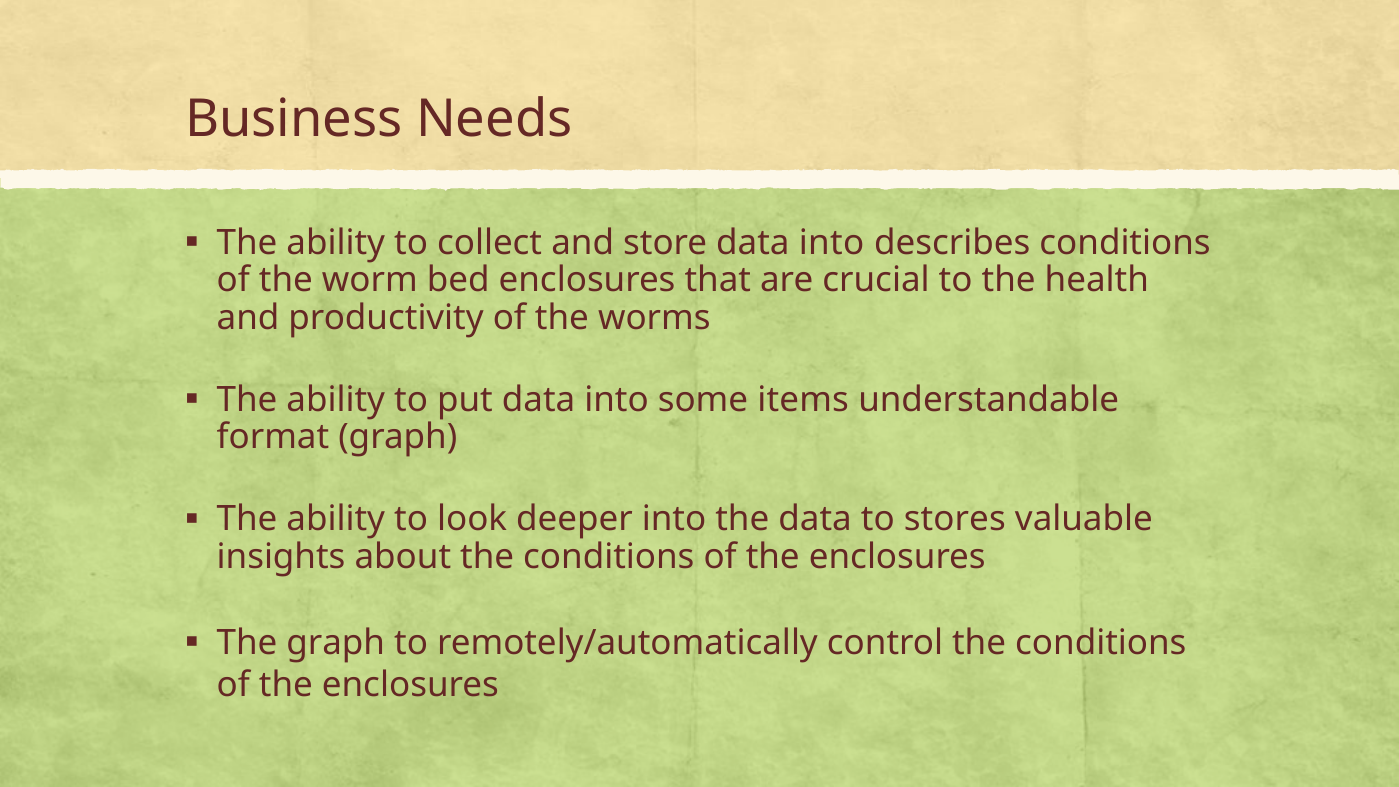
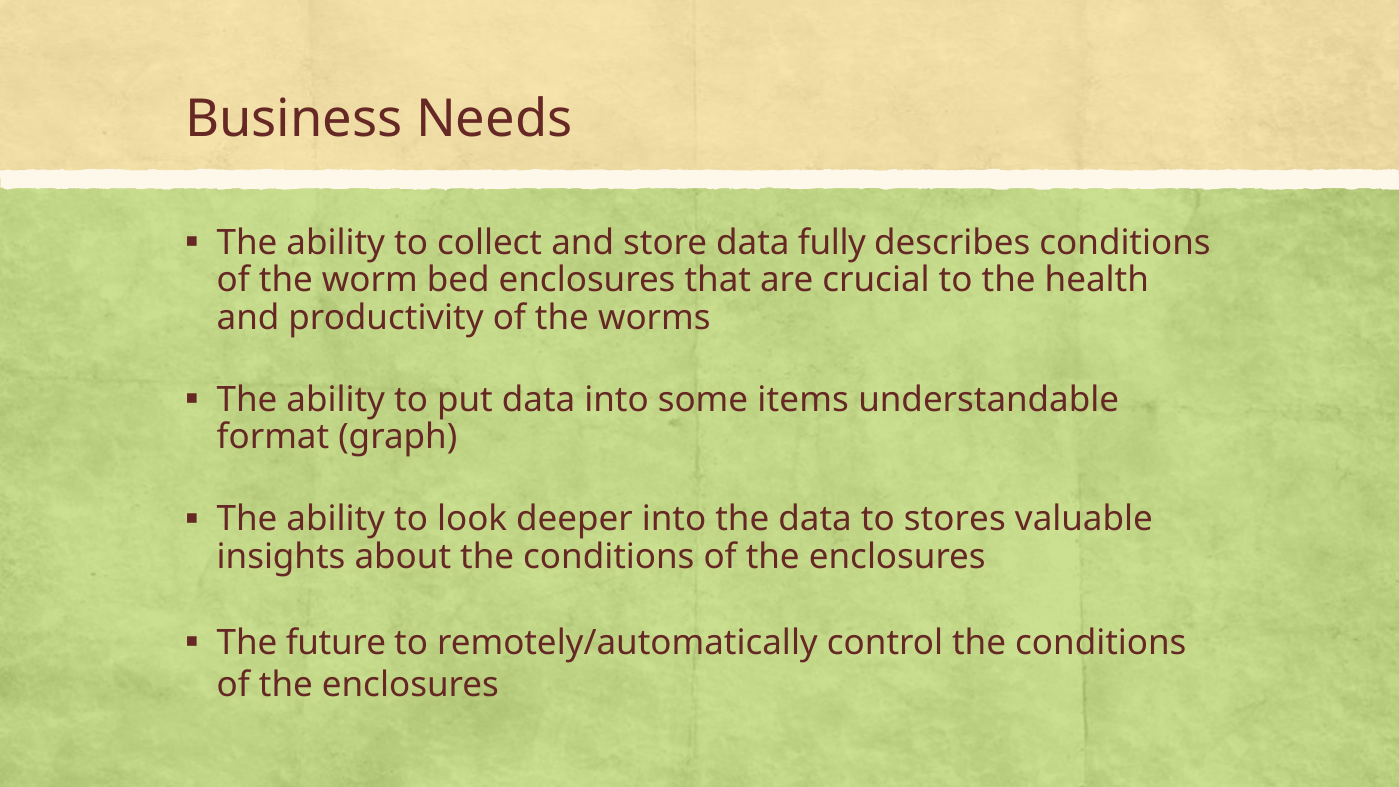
store data into: into -> fully (832, 243)
The graph: graph -> future (336, 643)
